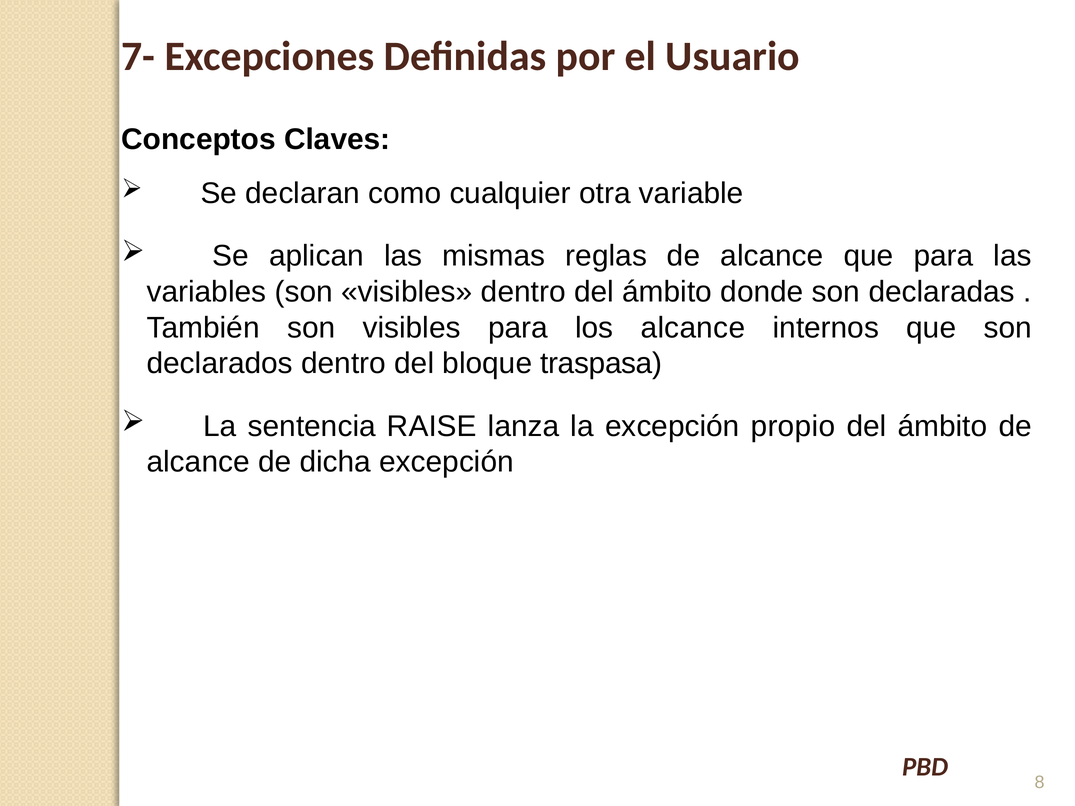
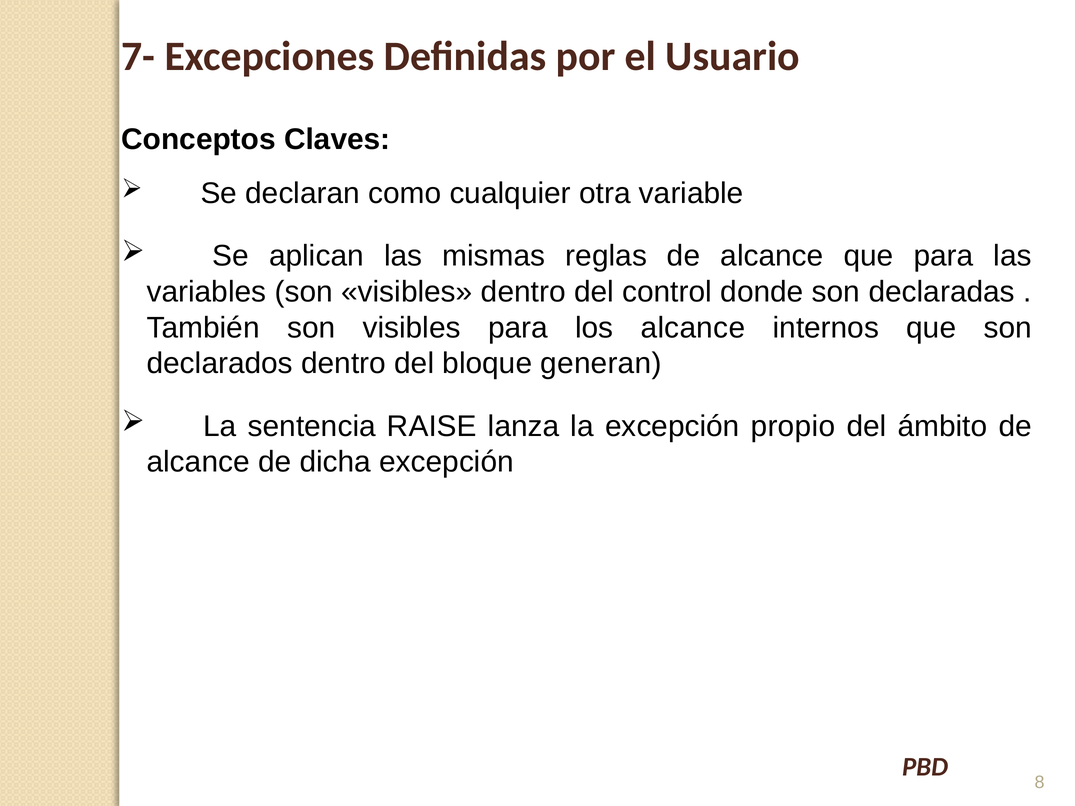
dentro del ámbito: ámbito -> control (667, 292)
traspasa: traspasa -> generan (601, 364)
